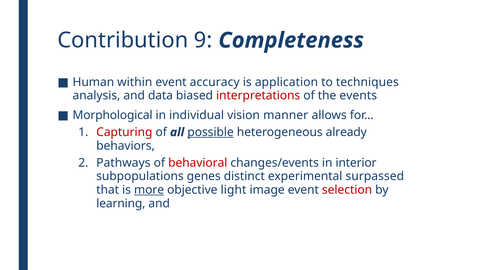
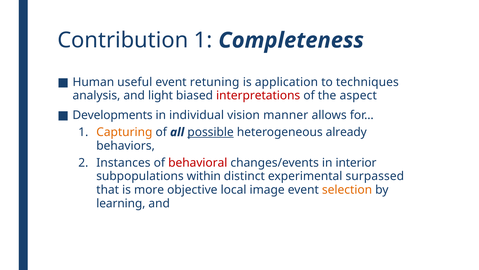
Contribution 9: 9 -> 1 (203, 40)
within: within -> useful (135, 82)
accuracy: accuracy -> retuning (215, 82)
data: data -> light (161, 95)
events: events -> aspect (358, 95)
Morphological: Morphological -> Developments (113, 115)
Capturing colour: red -> orange (124, 132)
Pathways: Pathways -> Instances (123, 162)
genes: genes -> within (204, 176)
more underline: present -> none (149, 189)
light: light -> local (234, 189)
selection colour: red -> orange (347, 189)
